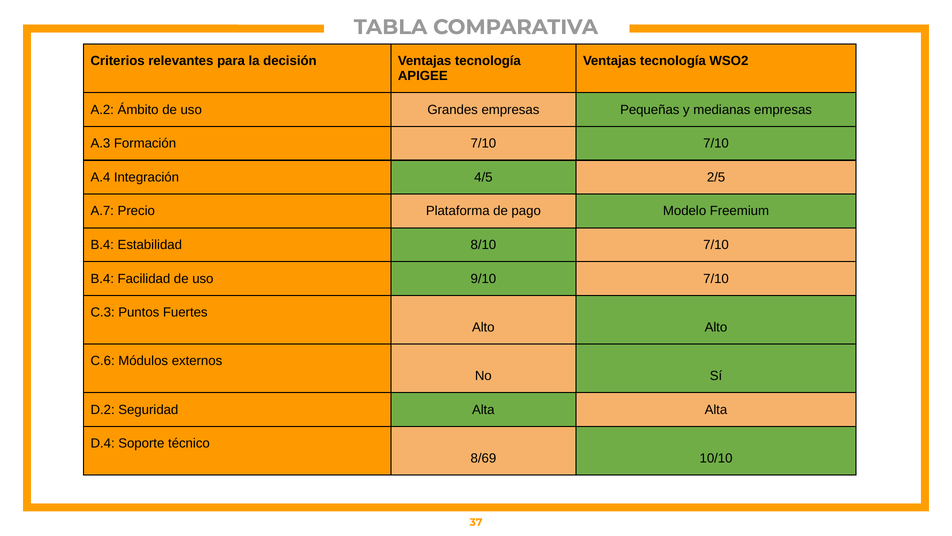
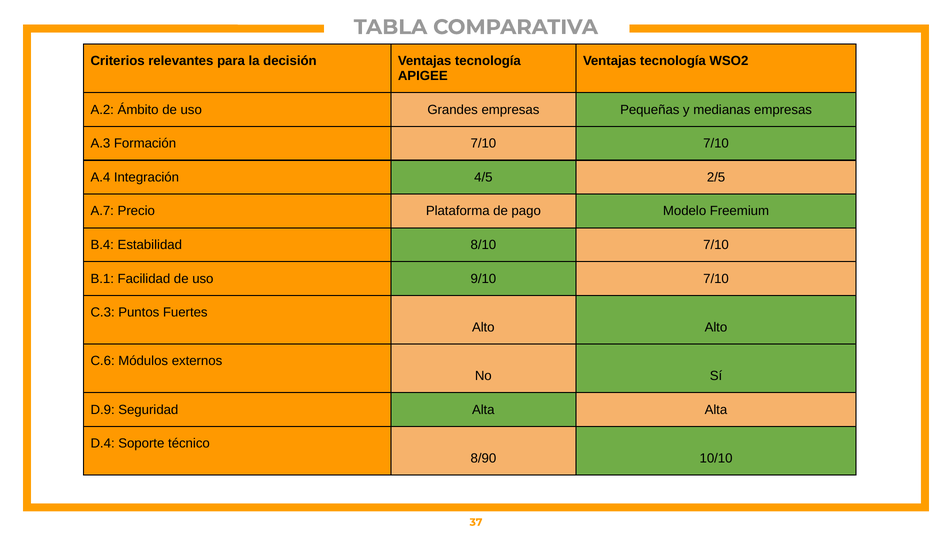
B.4: B.4 -> B.1 (102, 278)
D.2: D.2 -> D.9 (103, 409)
8/69: 8/69 -> 8/90 (483, 458)
